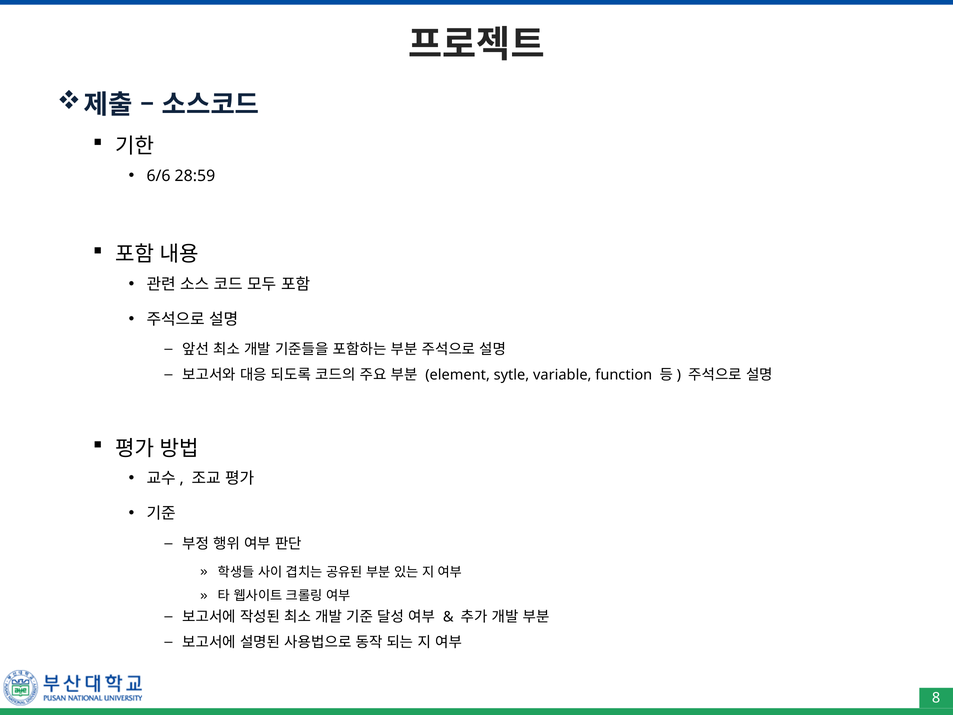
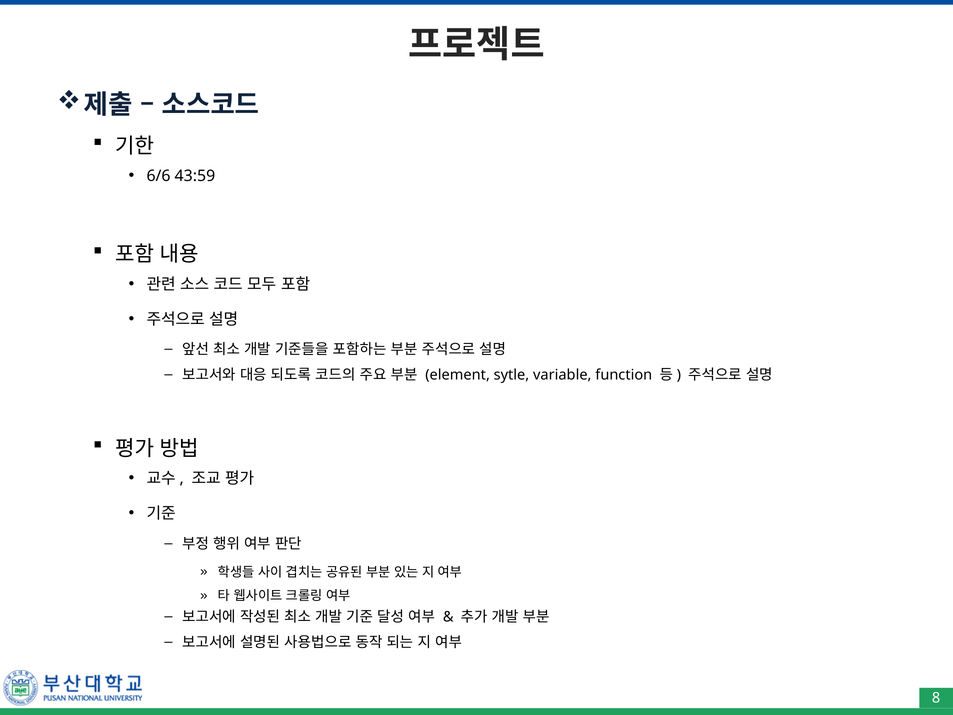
28:59: 28:59 -> 43:59 (195, 176)
